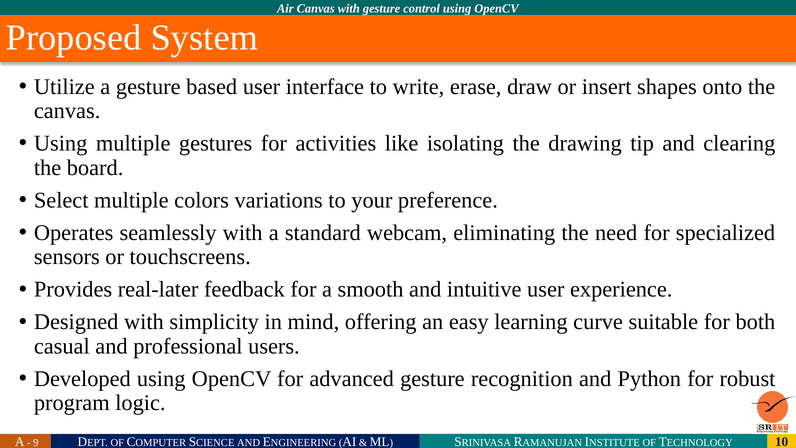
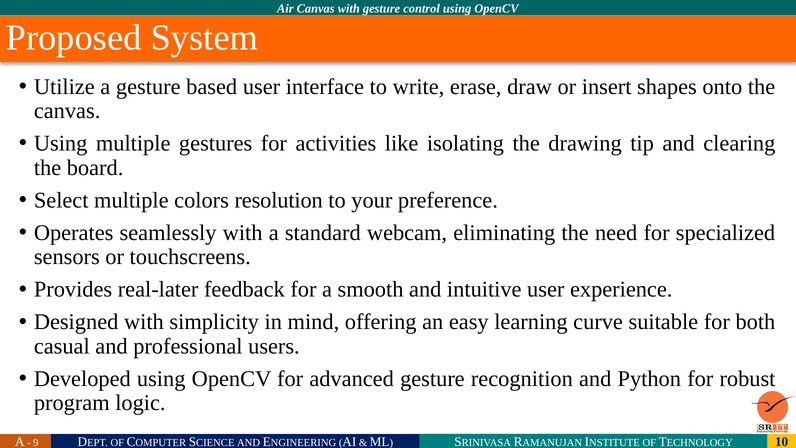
variations: variations -> resolution (279, 200)
